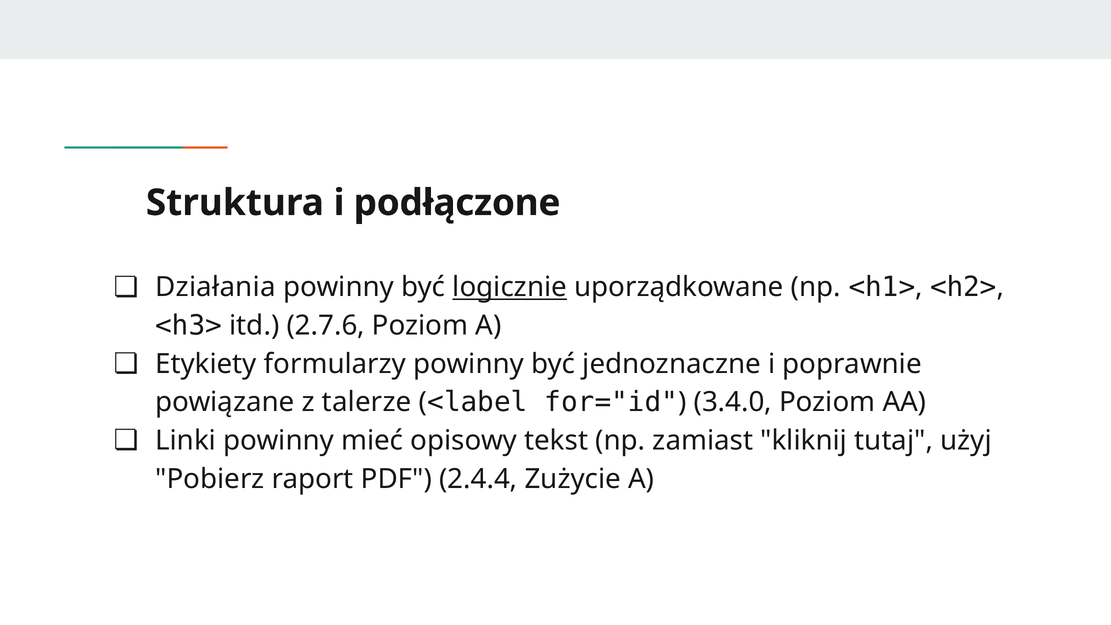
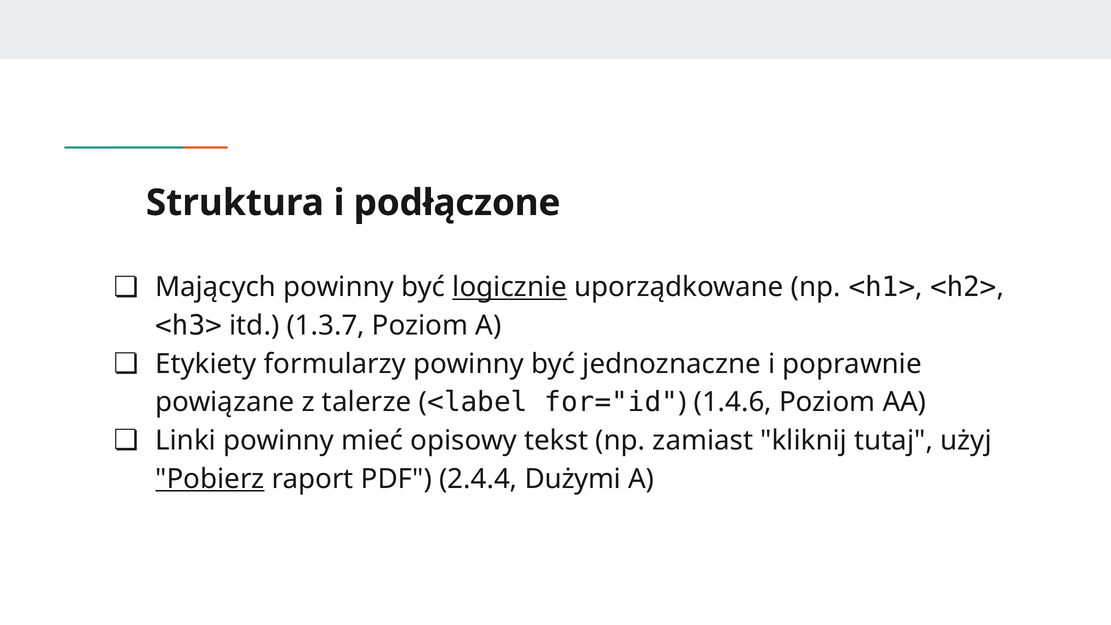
Działania: Działania -> Mających (216, 287)
2.7.6: 2.7.6 -> 1.3.7 (326, 326)
3.4.0: 3.4.0 -> 1.4.6 (733, 402)
Pobierz underline: none -> present (210, 479)
Zużycie: Zużycie -> Dużymi (573, 479)
